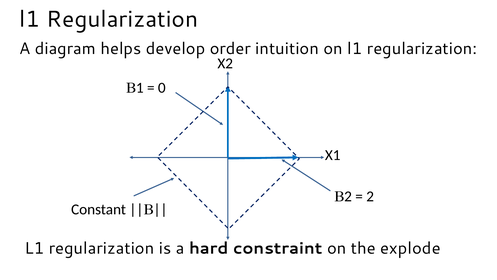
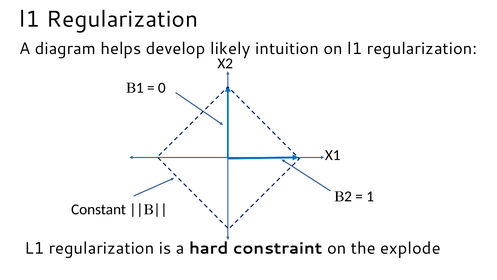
order: order -> likely (230, 48)
2: 2 -> 1 (370, 196)
